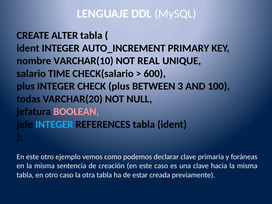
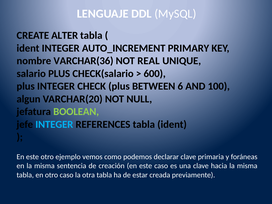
VARCHAR(10: VARCHAR(10 -> VARCHAR(36 (83, 61)
salario TIME: TIME -> PLUS (59, 74)
3: 3 -> 6 (180, 86)
todas: todas -> algun (29, 99)
BOOLEAN colour: pink -> light green (76, 112)
